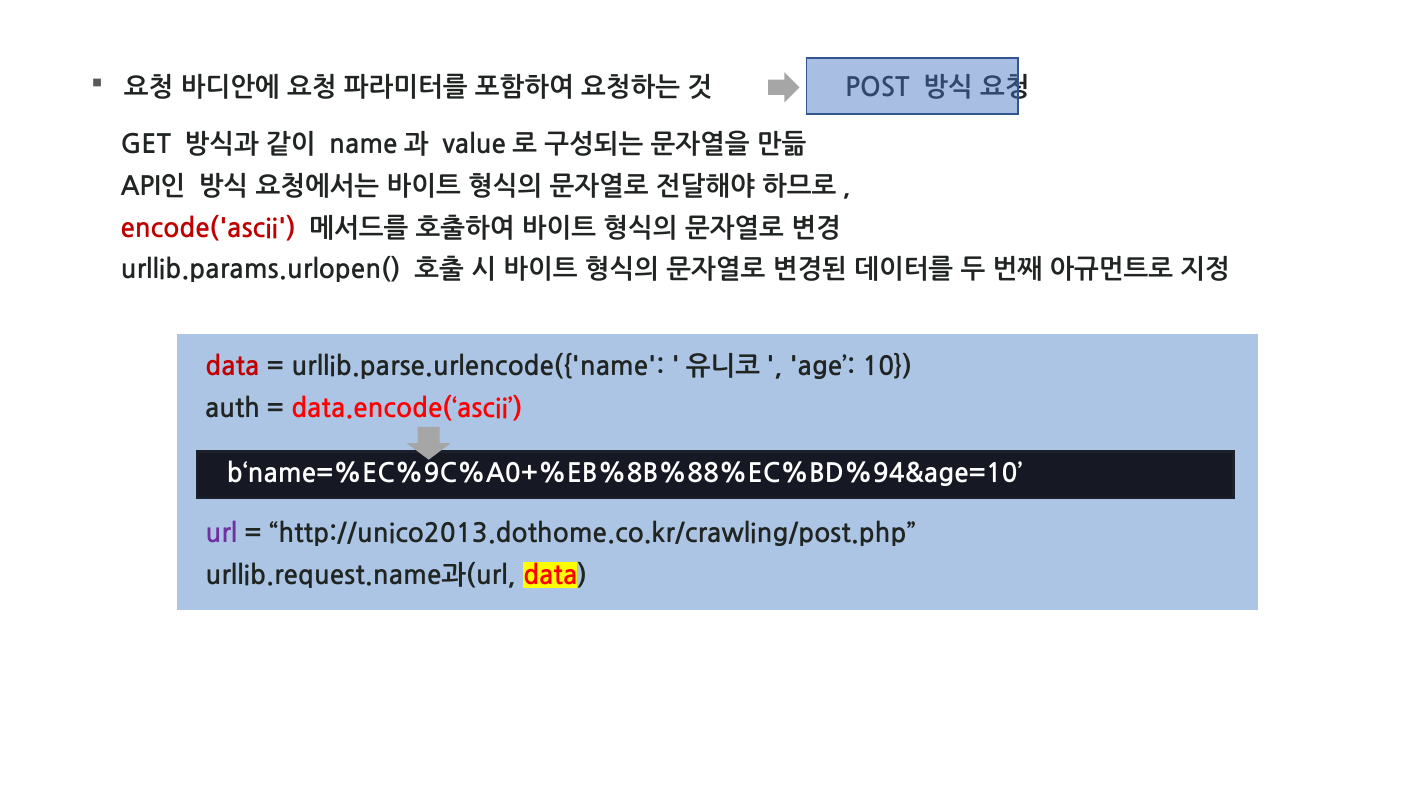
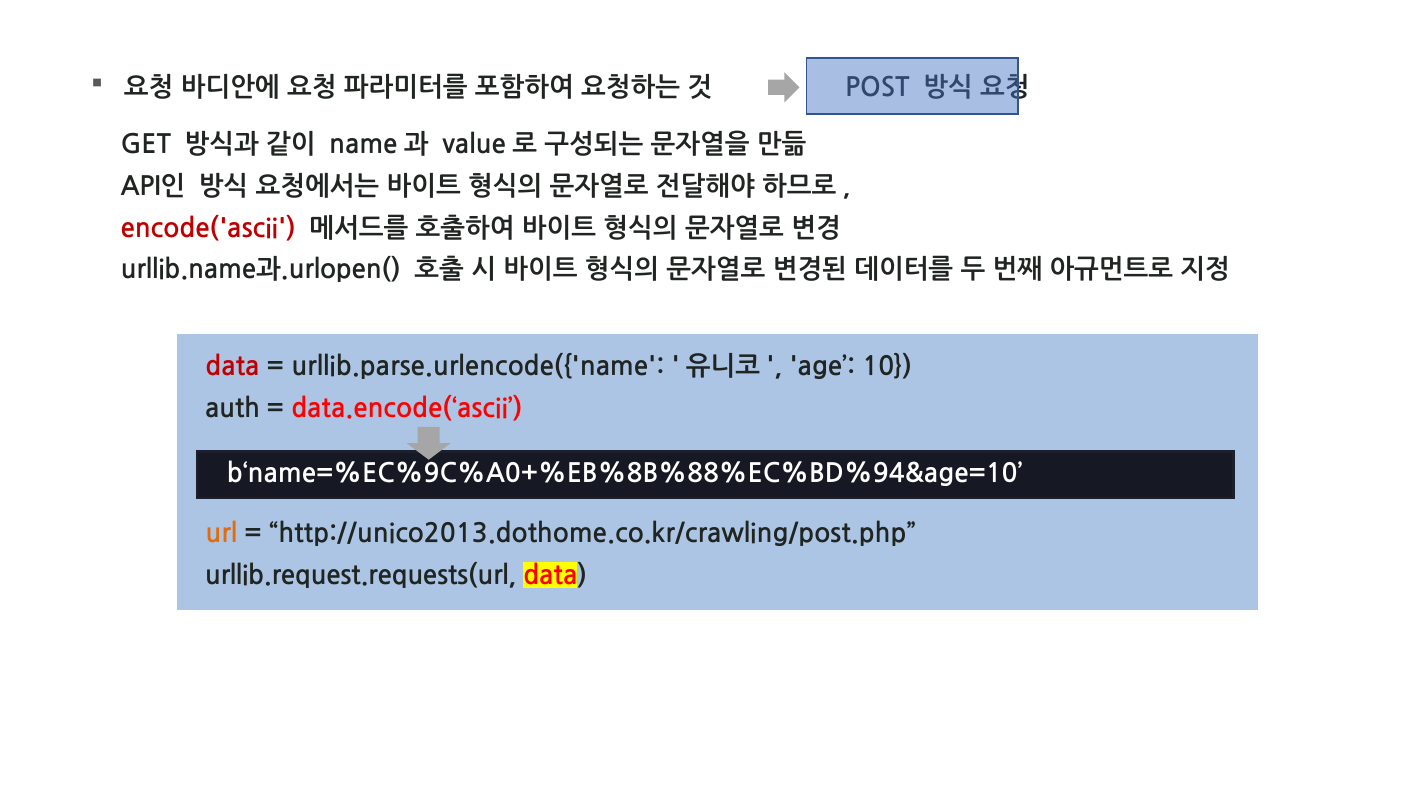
urllib.params.urlopen(: urllib.params.urlopen( -> urllib.name과.urlopen( (261, 270)
url colour: purple -> orange (221, 534)
urllib.request.name과(url: urllib.request.name과(url -> urllib.request.requests(url (361, 576)
